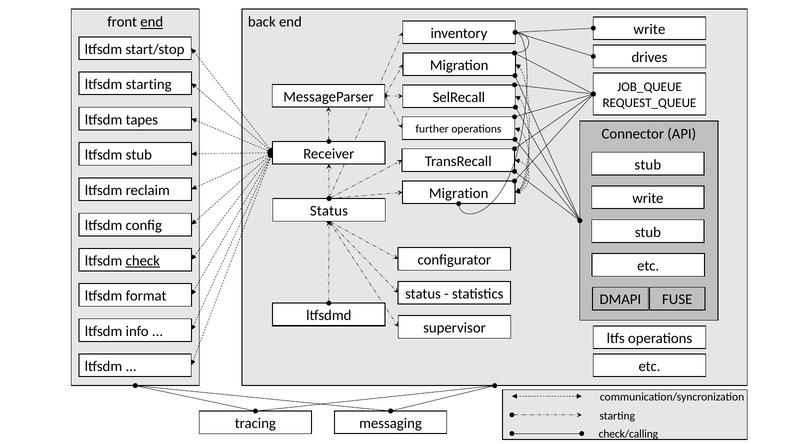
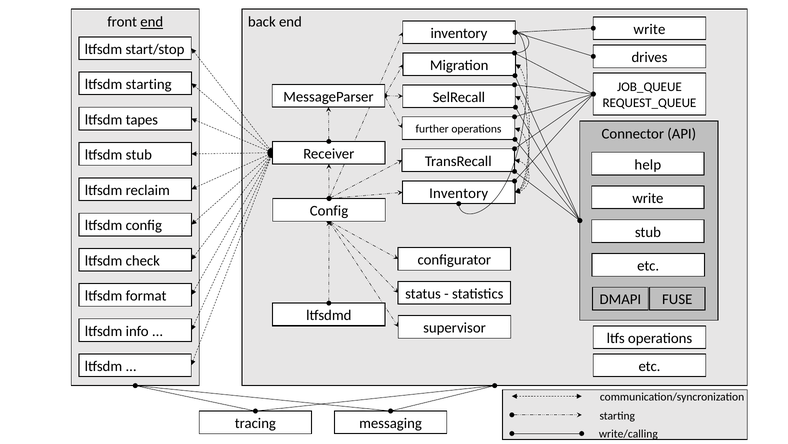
stub: stub -> help (648, 164)
Migration: Migration -> Inventory (459, 193)
Status: Status -> Config (329, 211)
check underline: present -> none (143, 260)
check/calling: check/calling -> write/calling (628, 433)
